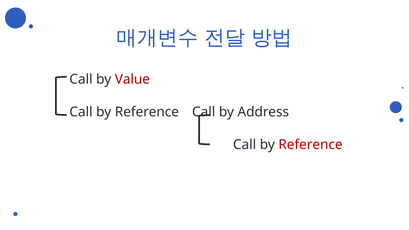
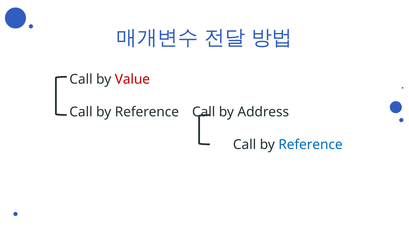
Reference colour: red -> blue (311, 145)
